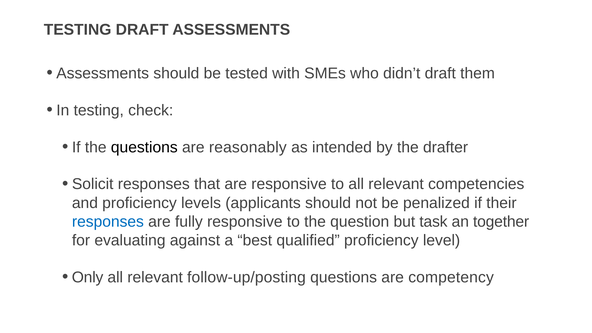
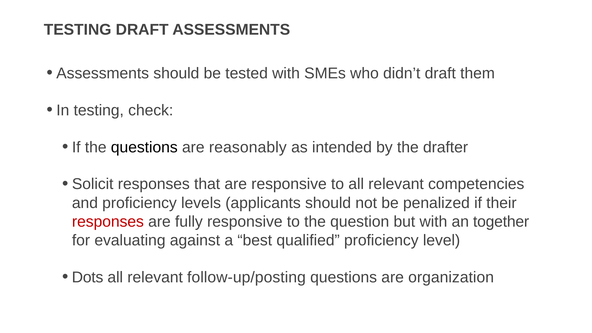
responses colour: blue -> red (108, 222)
but task: task -> with (433, 222)
Only: Only -> Dots (88, 277)
competency: competency -> organization (451, 277)
